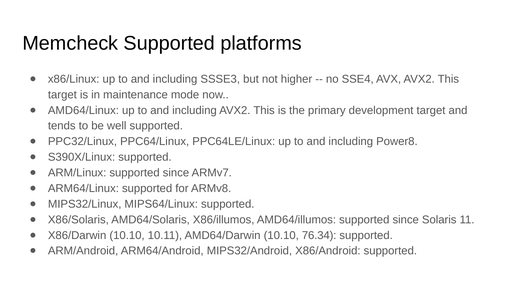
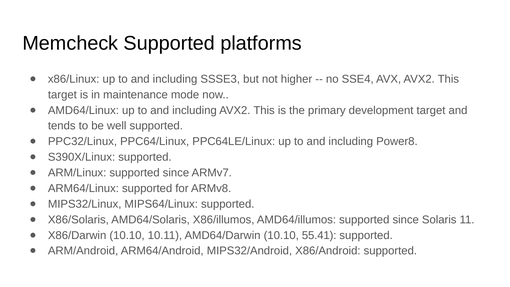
76.34: 76.34 -> 55.41 (319, 235)
